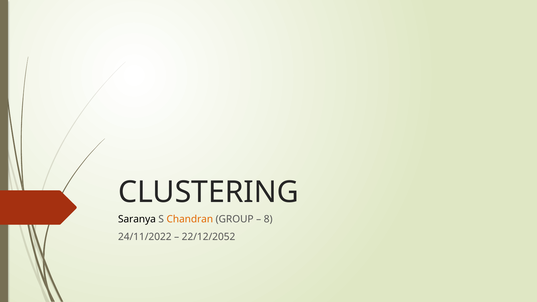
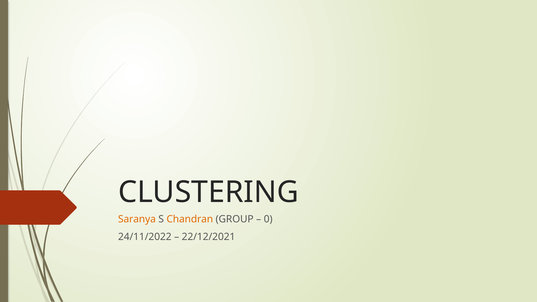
Saranya colour: black -> orange (137, 219)
8: 8 -> 0 (268, 219)
22/12/2052: 22/12/2052 -> 22/12/2021 (209, 237)
